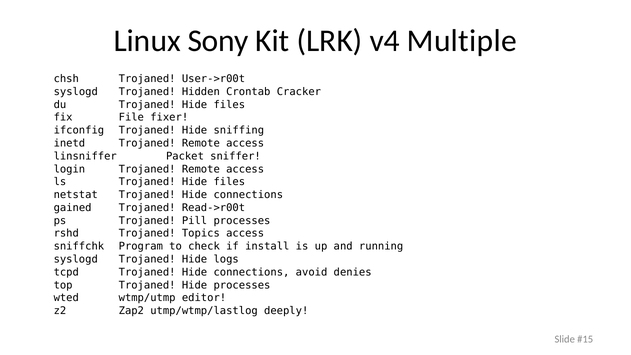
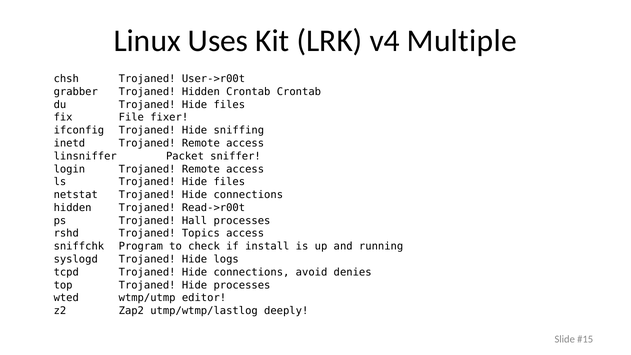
Sony: Sony -> Uses (218, 41)
syslogd: syslogd -> grabber (76, 92)
Crontab Cracker: Cracker -> Crontab (299, 92)
gained: gained -> hidden (73, 208)
Pill: Pill -> Hall (195, 221)
